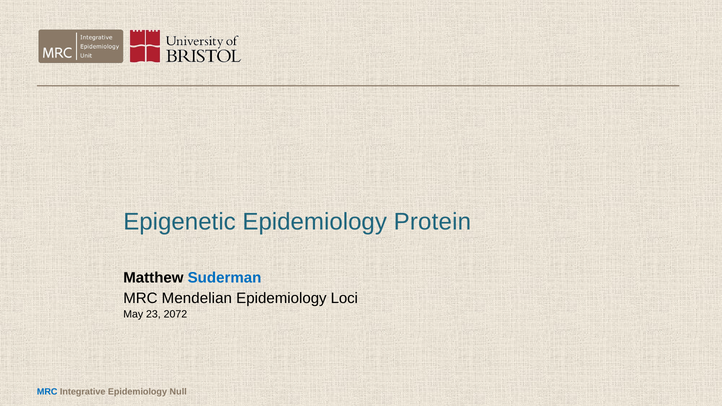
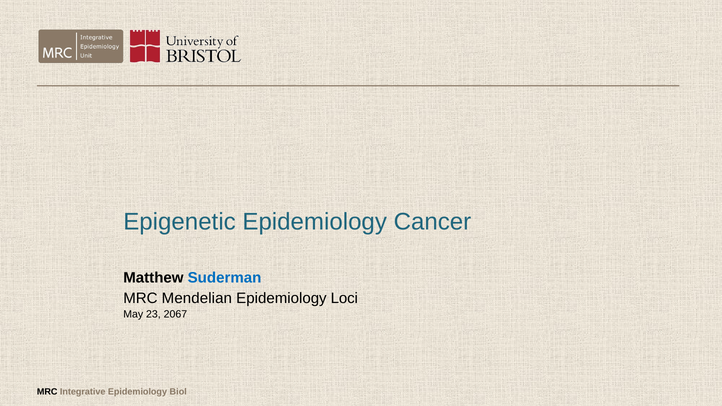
Protein: Protein -> Cancer (432, 222)
2072: 2072 -> 2067 (175, 315)
MRC colour: blue -> black (47, 392)
Null: Null -> Biol (178, 392)
